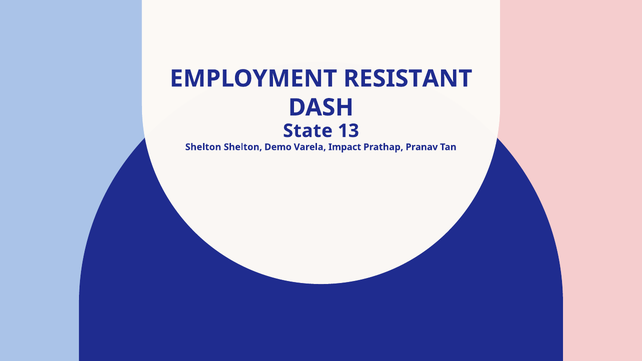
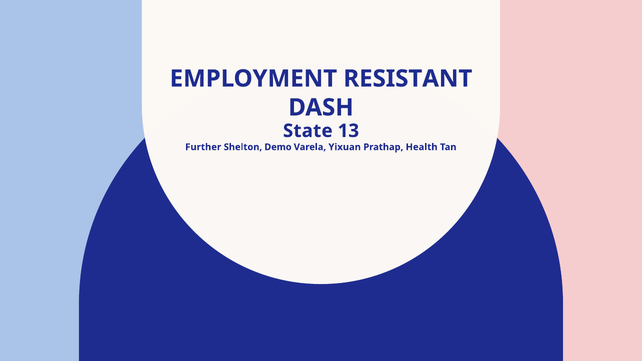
Shelton: Shelton -> Further (203, 147)
Impact: Impact -> Yixuan (345, 147)
Pranav: Pranav -> Health (422, 147)
